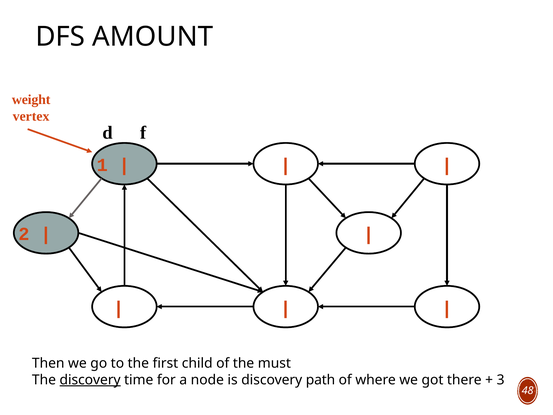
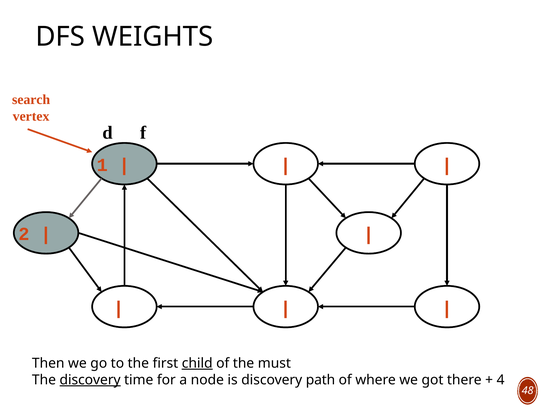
AMOUNT: AMOUNT -> WEIGHTS (153, 37)
weight: weight -> search (31, 100)
child underline: none -> present (197, 363)
3: 3 -> 4 (501, 380)
